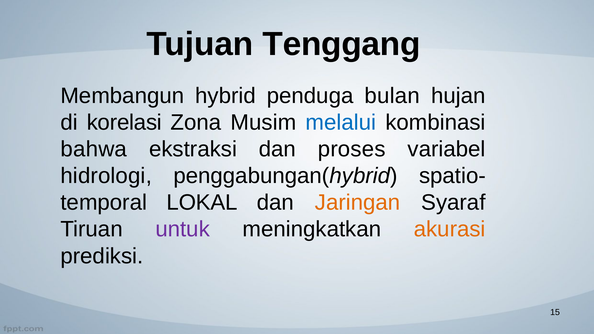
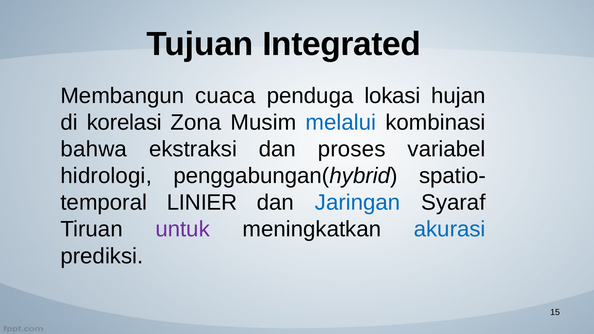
Tenggang: Tenggang -> Integrated (342, 44)
hybrid: hybrid -> cuaca (225, 96)
bulan: bulan -> lokasi (392, 96)
LOKAL: LOKAL -> LINIER (202, 203)
Jaringan colour: orange -> blue (358, 203)
akurasi colour: orange -> blue (450, 229)
